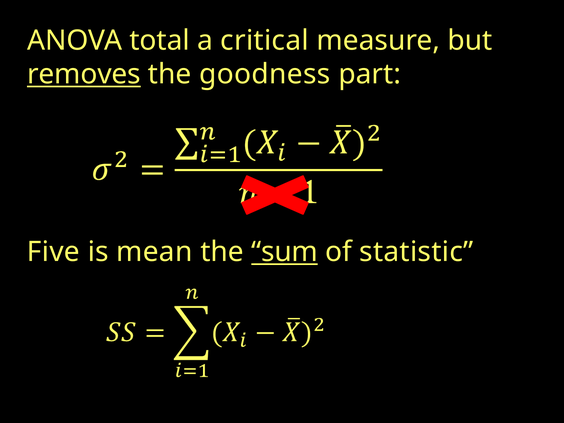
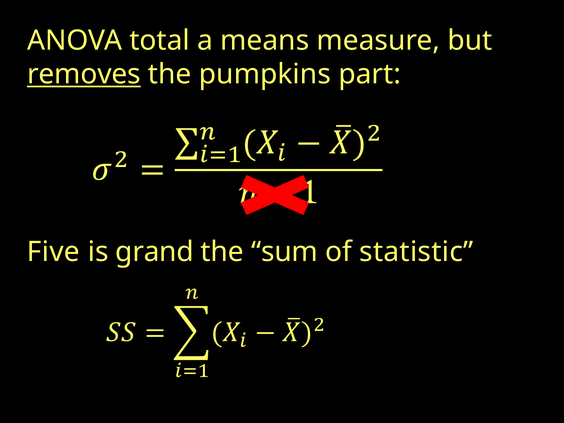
critical: critical -> means (265, 40)
goodness: goodness -> pumpkins (265, 74)
mean: mean -> grand (155, 252)
sum underline: present -> none (285, 252)
